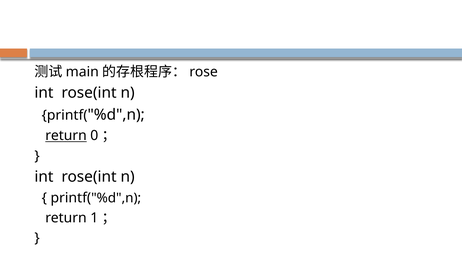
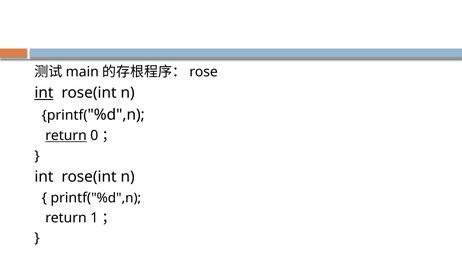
int underline: none -> present (44, 93)
